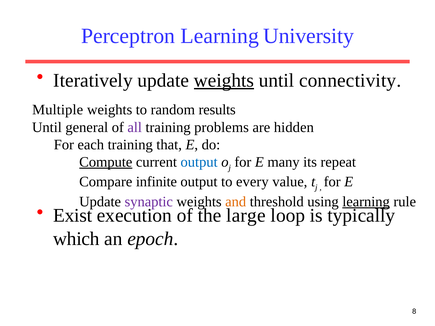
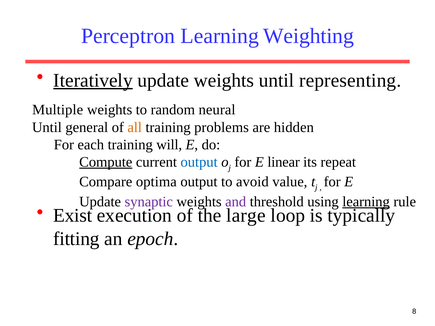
University: University -> Weighting (309, 36)
Iteratively underline: none -> present (93, 80)
weights underline: present -> none (224, 80)
connectivity: connectivity -> representing (350, 80)
results: results -> neural (217, 110)
all colour: purple -> orange (135, 127)
that: that -> will (169, 145)
many: many -> linear (284, 162)
infinite: infinite -> optima (156, 182)
every: every -> avoid (252, 182)
and colour: orange -> purple (236, 202)
which: which -> fitting (76, 239)
